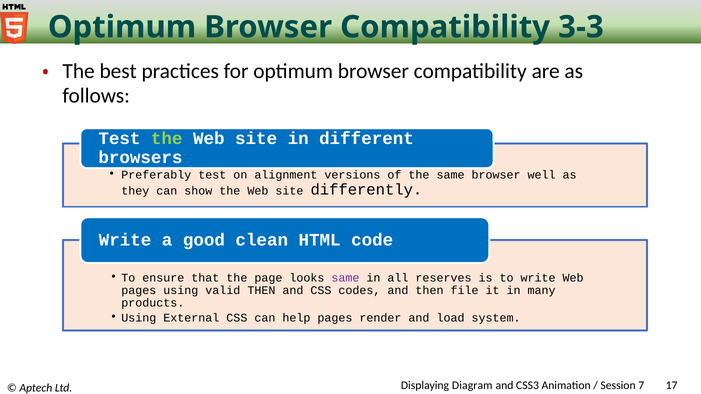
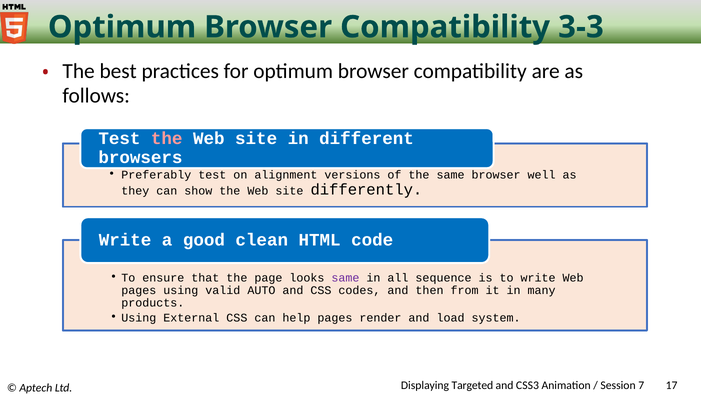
the colour: light green -> pink (167, 139)
reserves: reserves -> sequence (444, 278)
valid THEN: THEN -> AUTO (261, 291)
file: file -> from (465, 291)
Diagram: Diagram -> Targeted (472, 386)
